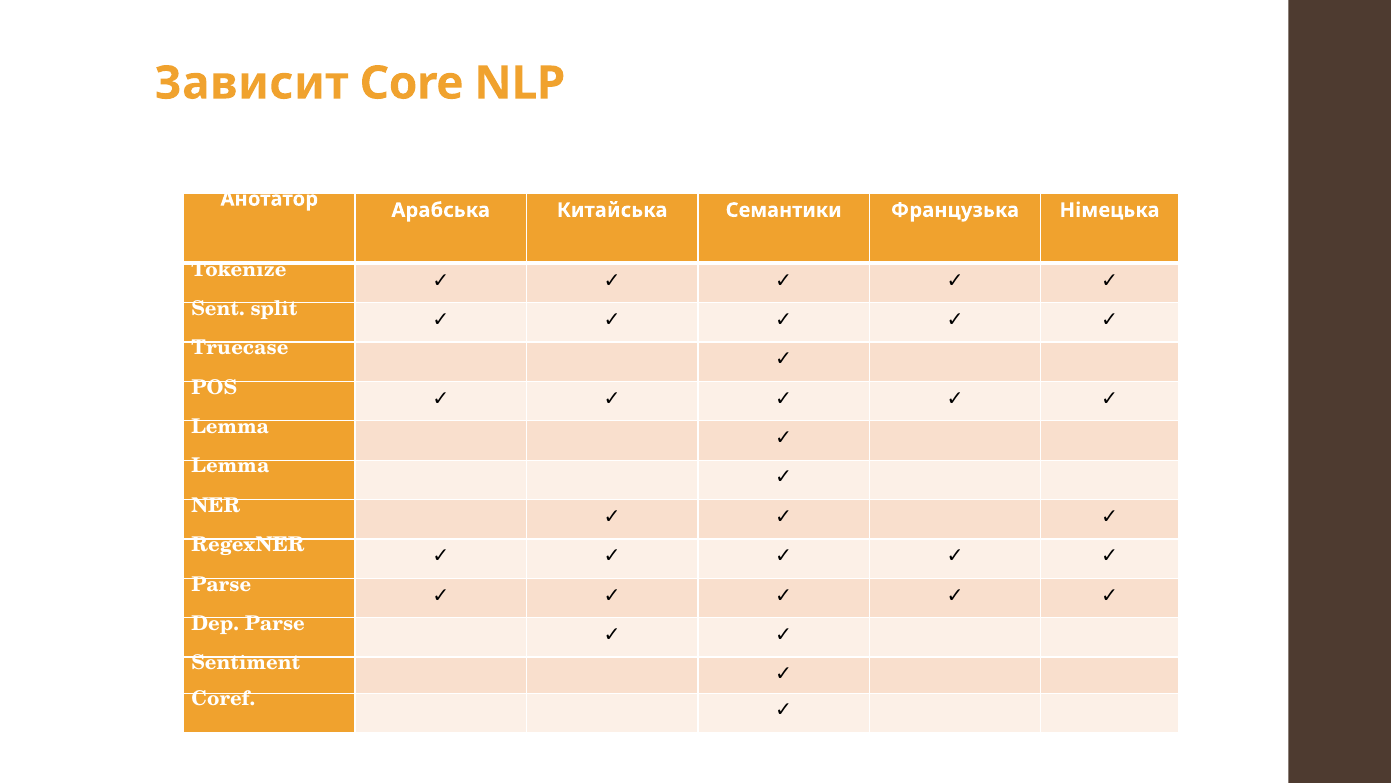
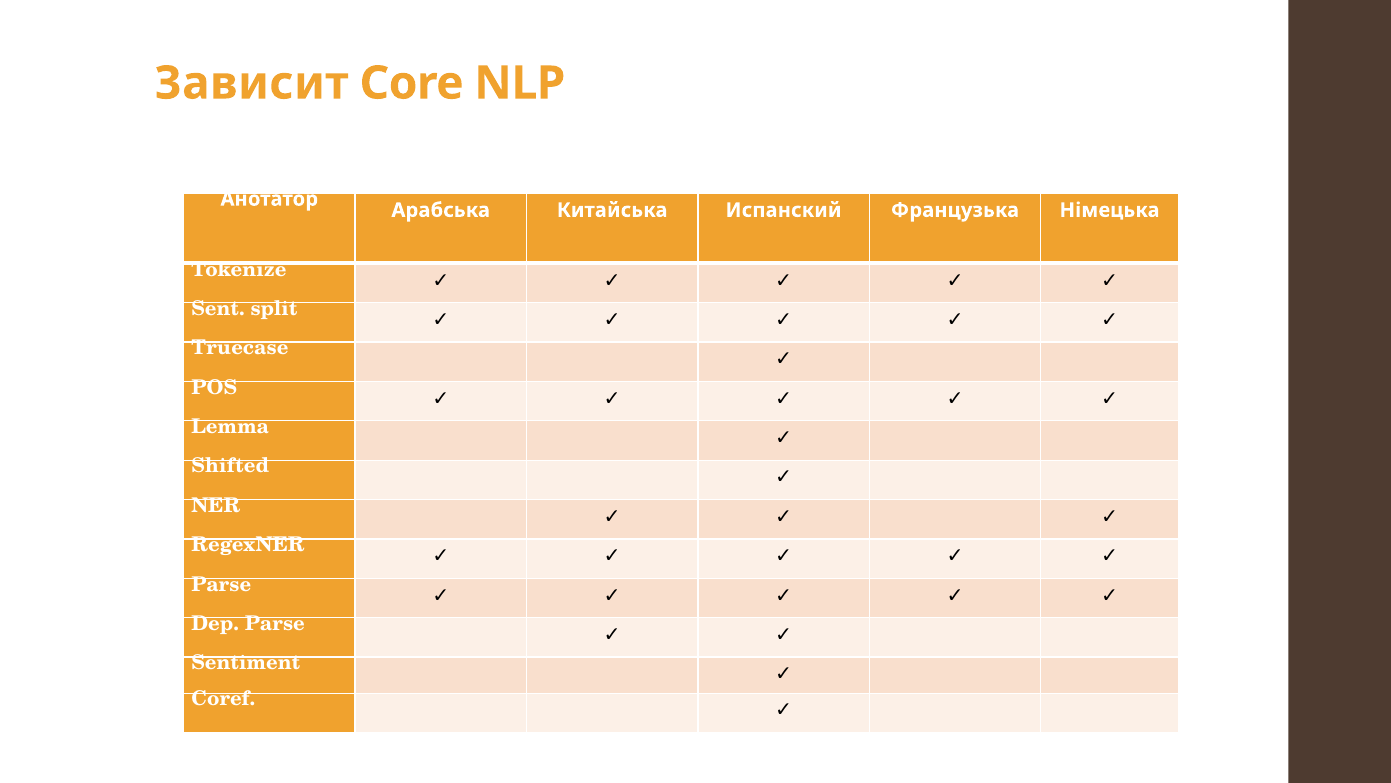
Семантики: Семантики -> Испанский (784, 210)
Lemma: Lemma -> Shifted (230, 466)
